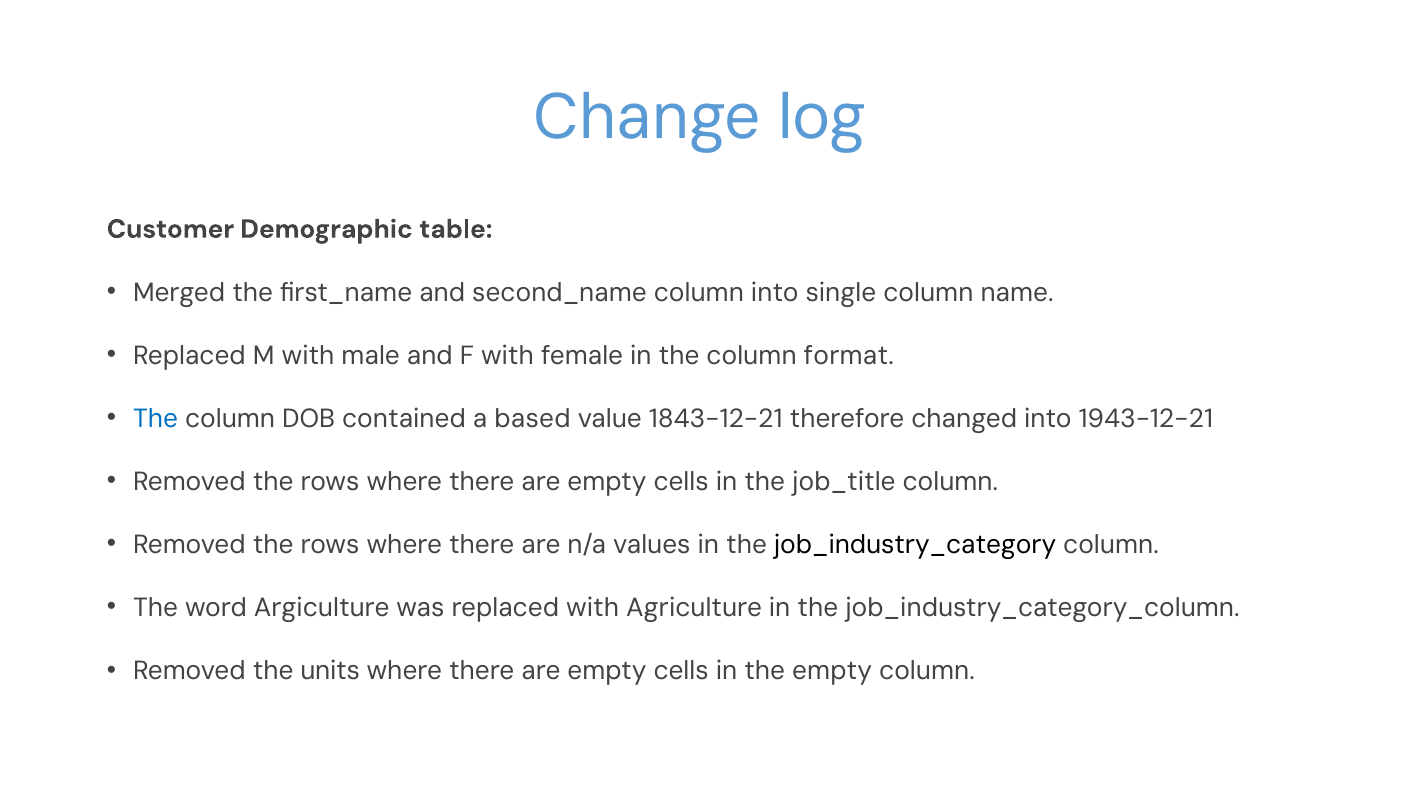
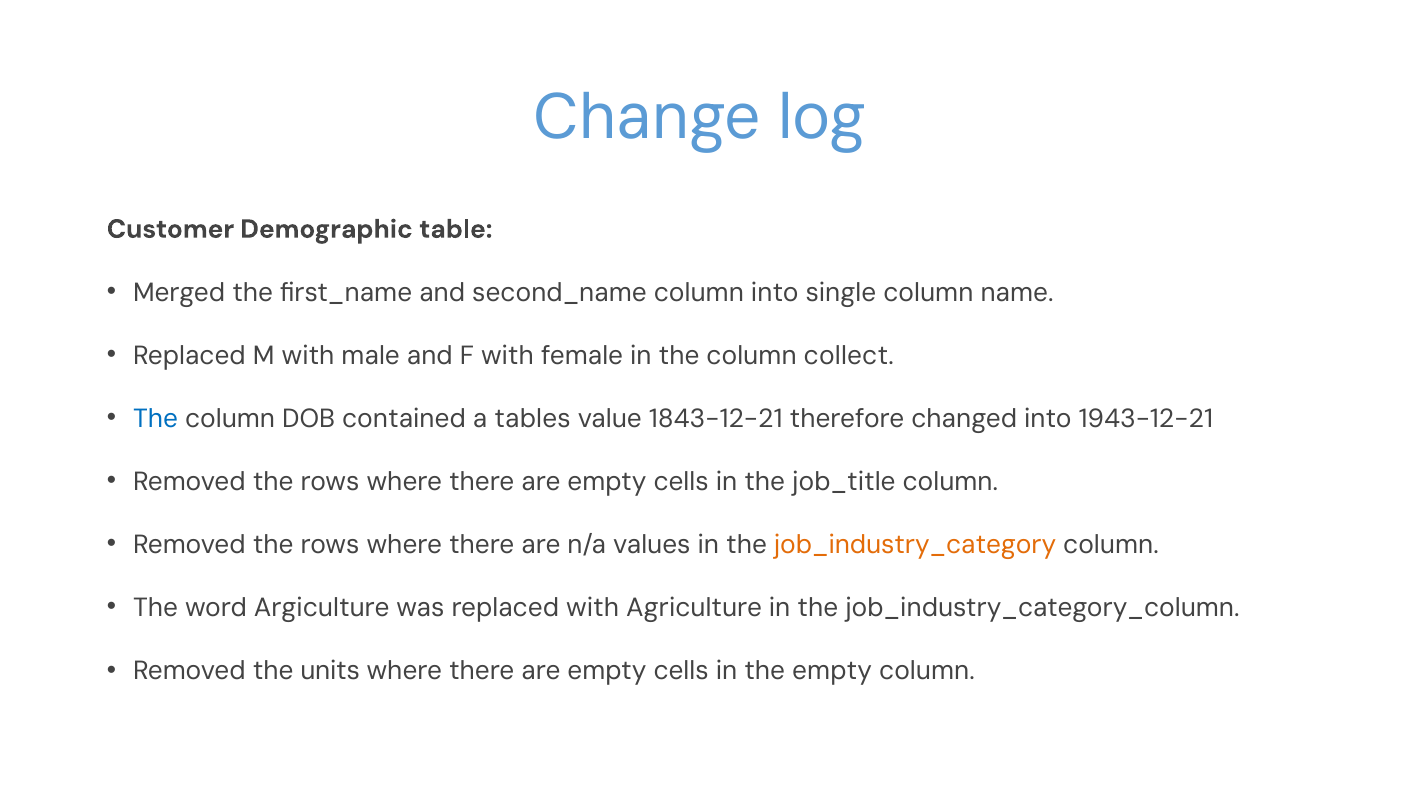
format: format -> collect (849, 356)
based: based -> tables (533, 419)
job_industry_category colour: black -> orange (915, 545)
